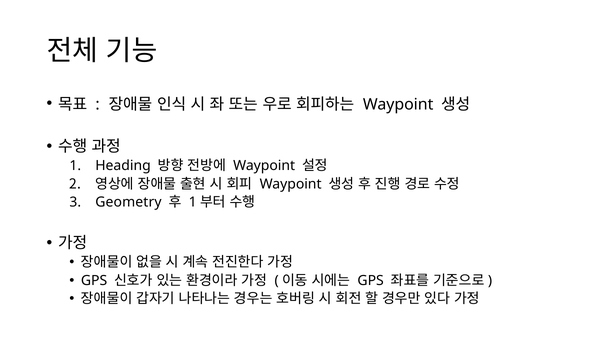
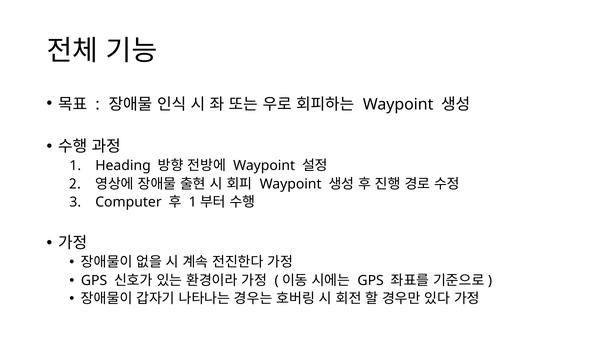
Geometry: Geometry -> Computer (128, 203)
